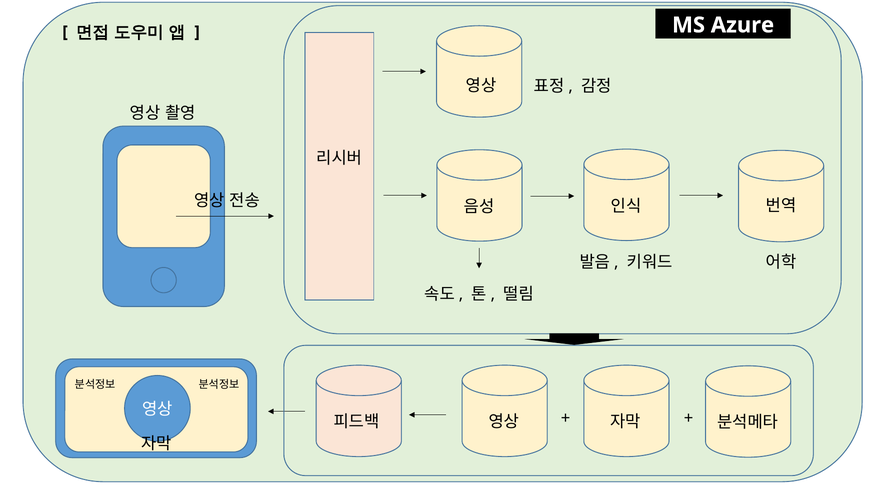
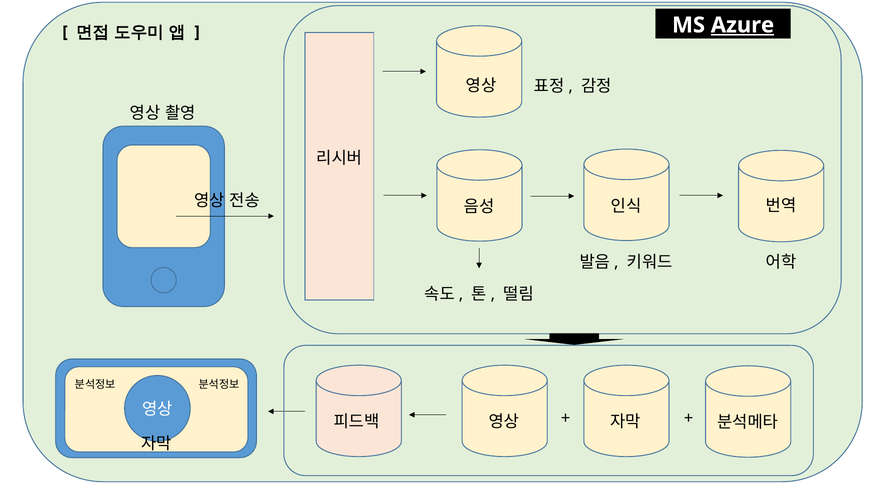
Azure underline: none -> present (742, 25)
